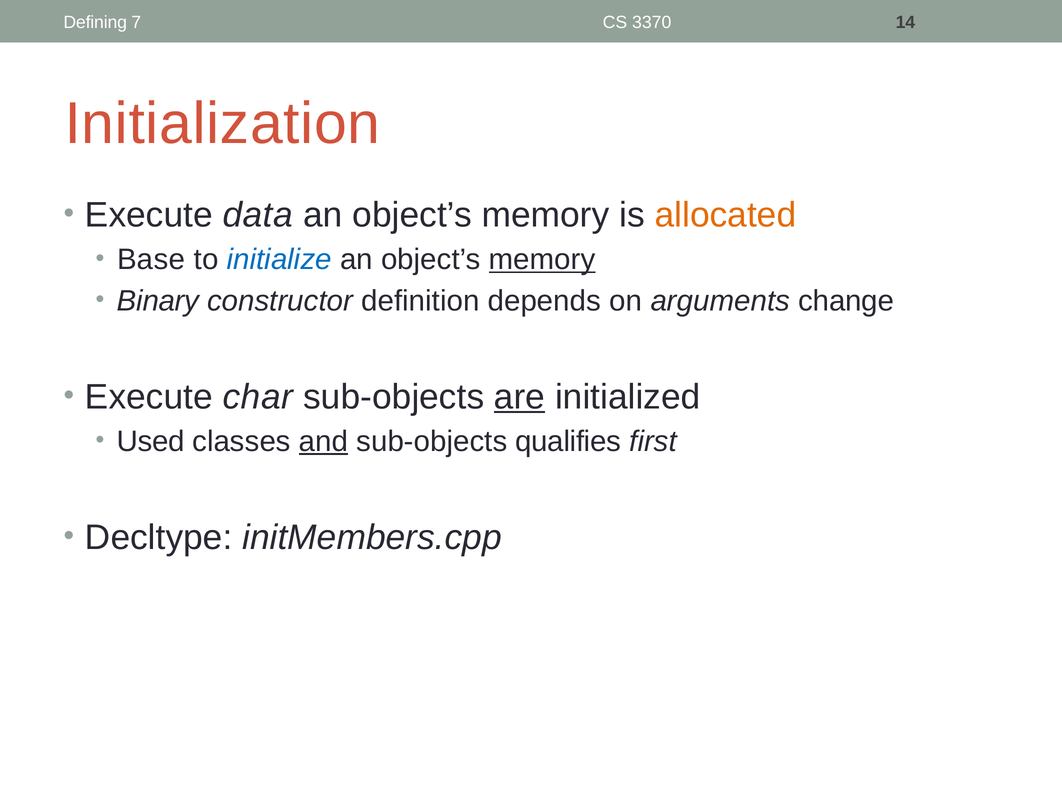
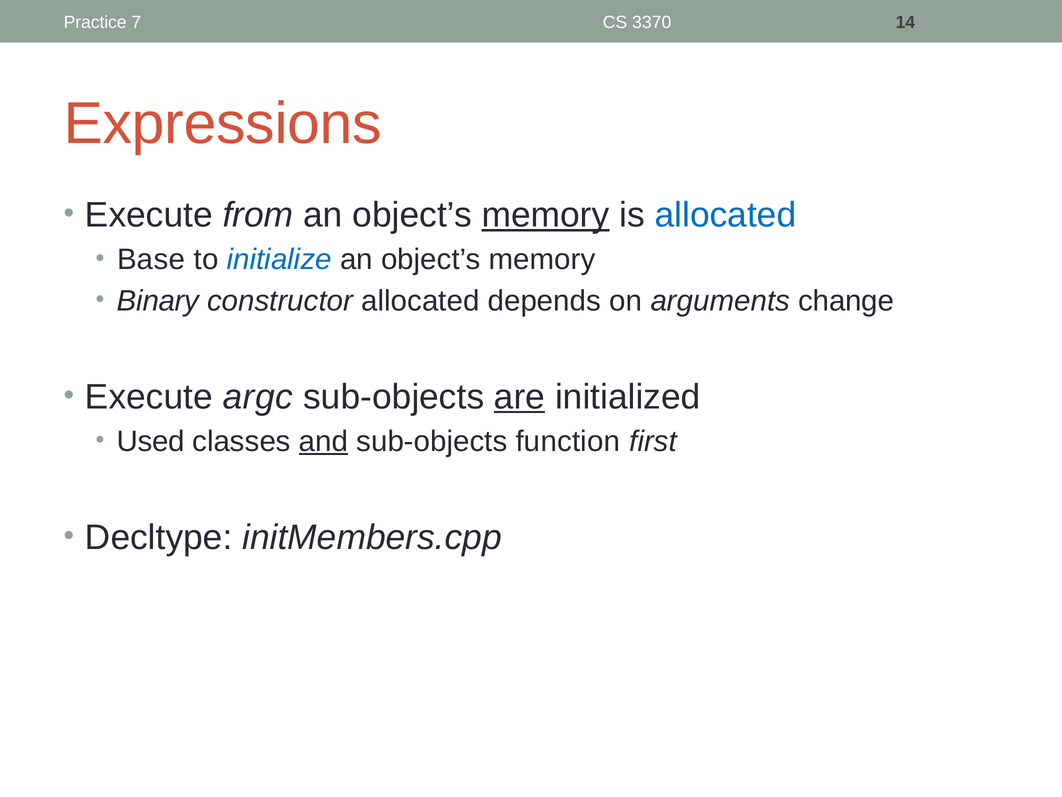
Defining: Defining -> Practice (95, 22)
Initialization: Initialization -> Expressions (223, 124)
data: data -> from (258, 215)
memory underline: none -> present (546, 215)
allocated colour: orange -> blue (725, 215)
memory underline: present -> none (542, 259)
constructor definition: definition -> allocated (420, 301)
char: char -> argc (258, 397)
qualifies: qualifies -> function (568, 441)
